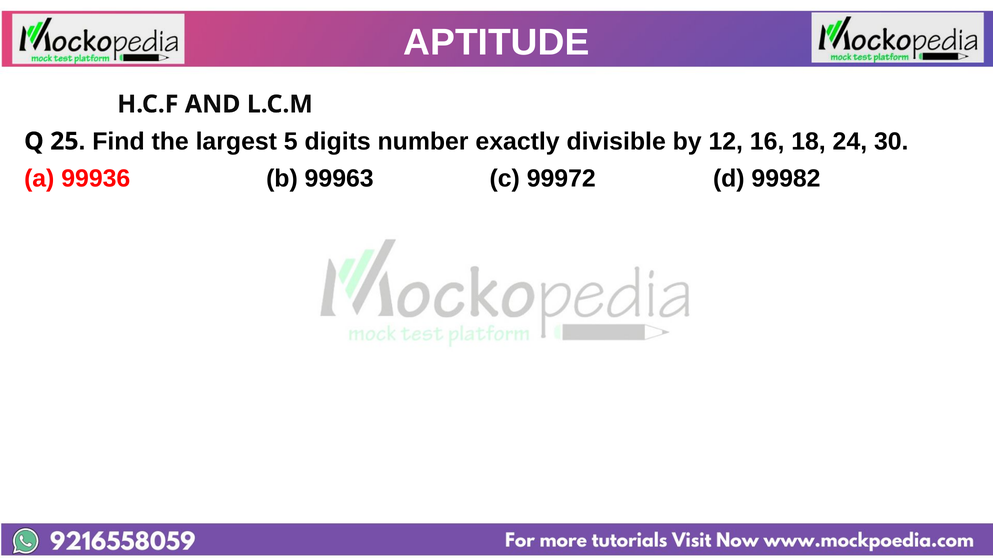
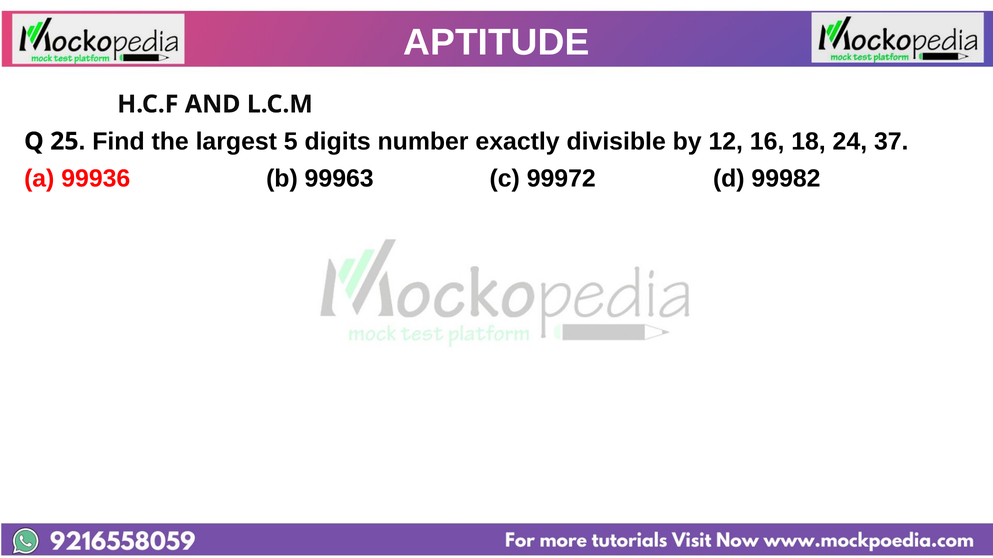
30: 30 -> 37 (891, 141)
